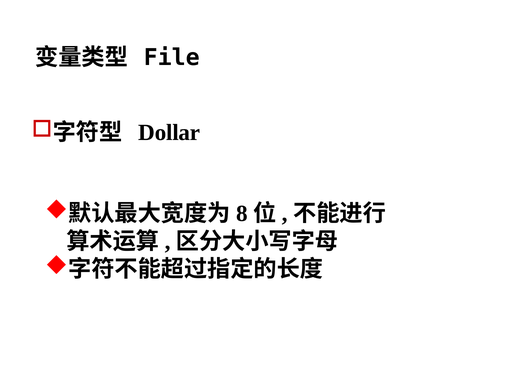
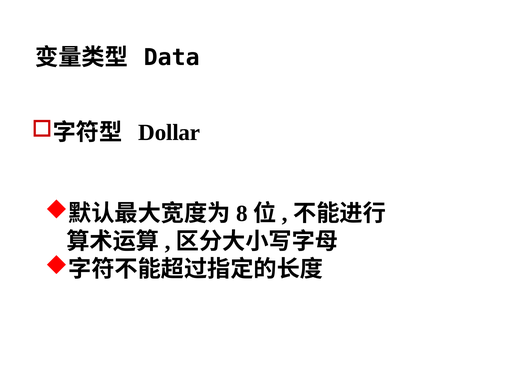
File: File -> Data (172, 58)
